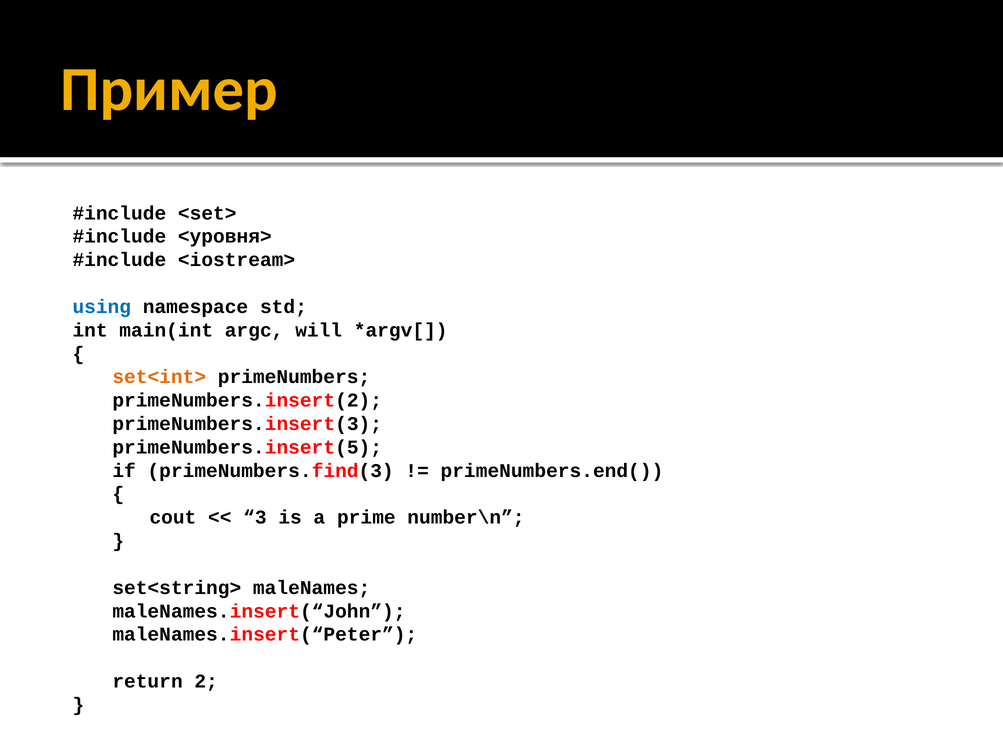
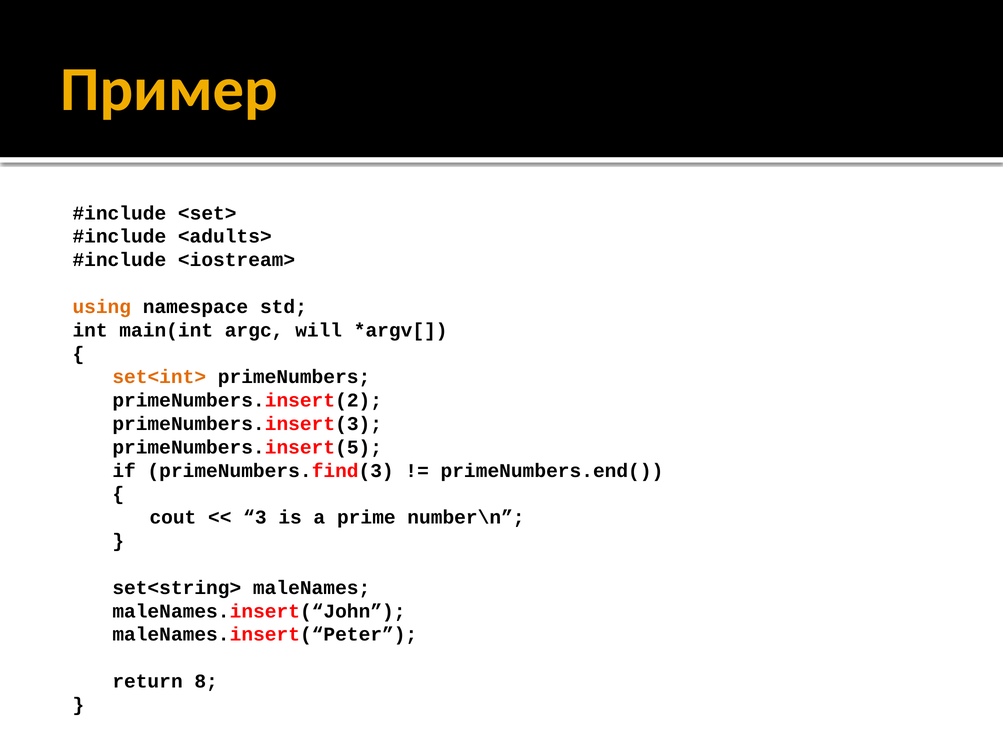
<уровня>: <уровня> -> <adults> (225, 237)
using colour: blue -> orange (102, 307)
2: 2 -> 8 (206, 682)
